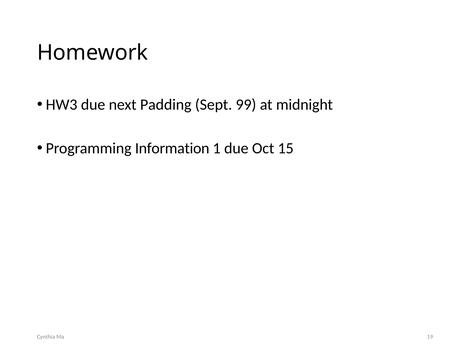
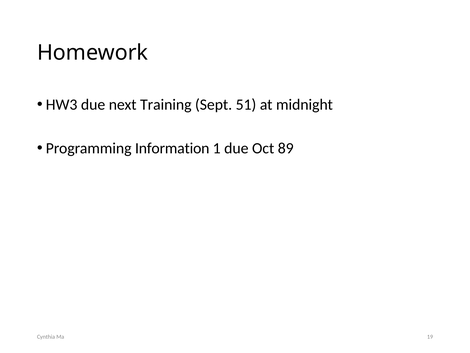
Padding: Padding -> Training (166, 105)
99: 99 -> 51 (246, 105)
15: 15 -> 89 (286, 148)
